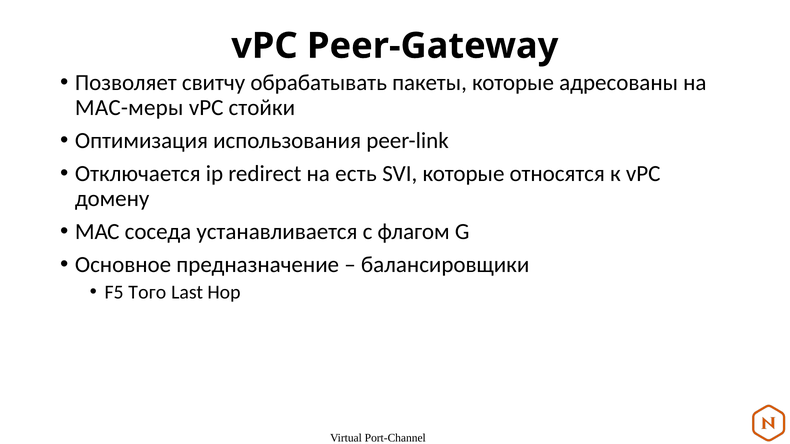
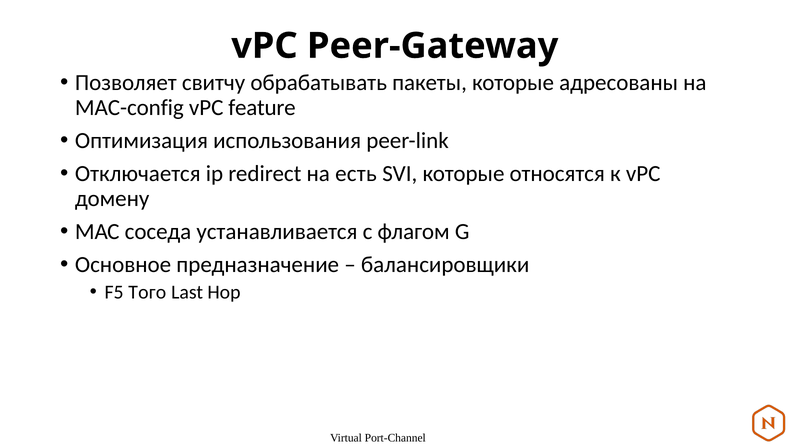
МАС-меры: МАС-меры -> МАС-config (129, 108)
стойки: стойки -> feature (262, 108)
